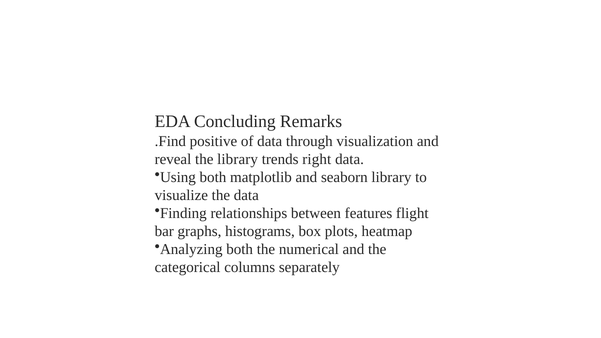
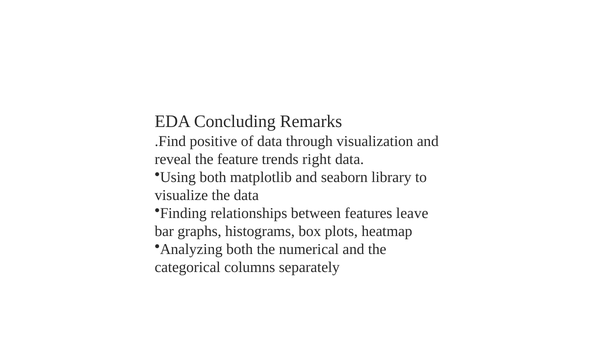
the library: library -> feature (238, 159)
flight: flight -> leave (412, 213)
